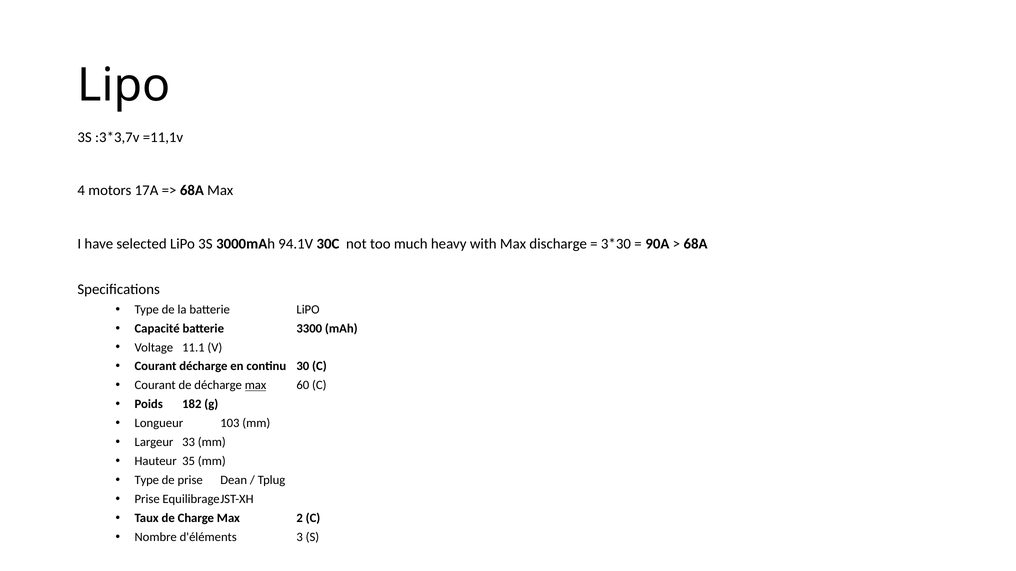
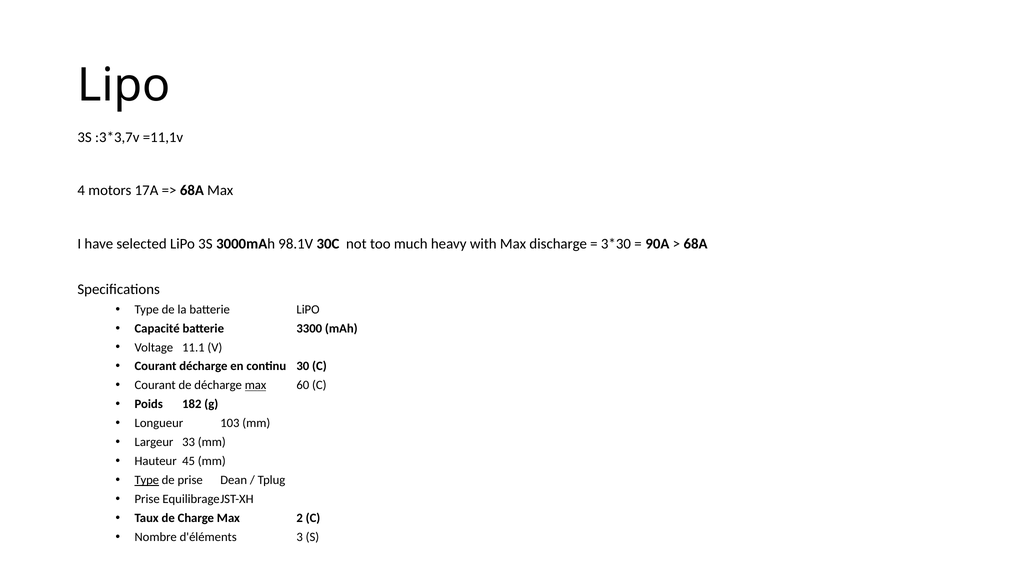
94.1V: 94.1V -> 98.1V (296, 244)
35: 35 -> 45 (189, 462)
Type underline: none -> present (147, 481)
